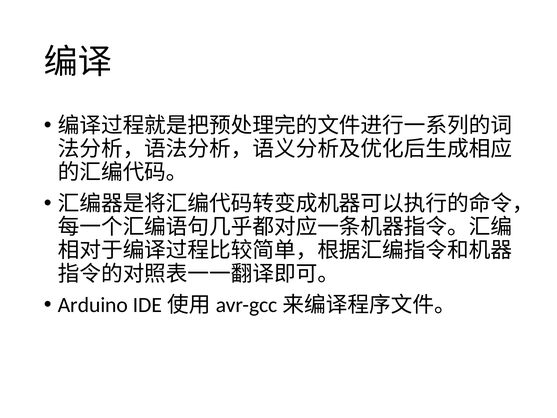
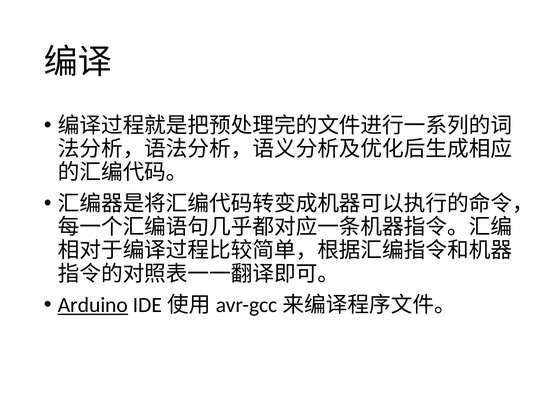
Arduino underline: none -> present (93, 305)
